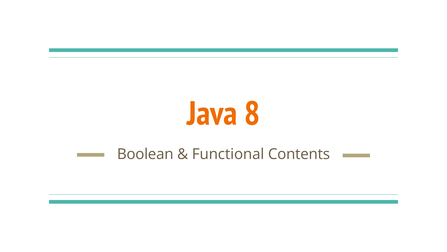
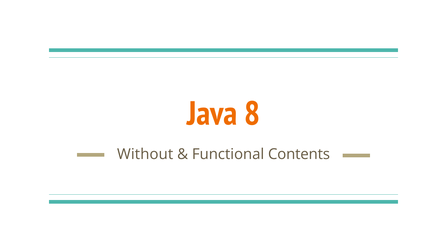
Boolean: Boolean -> Without (145, 154)
